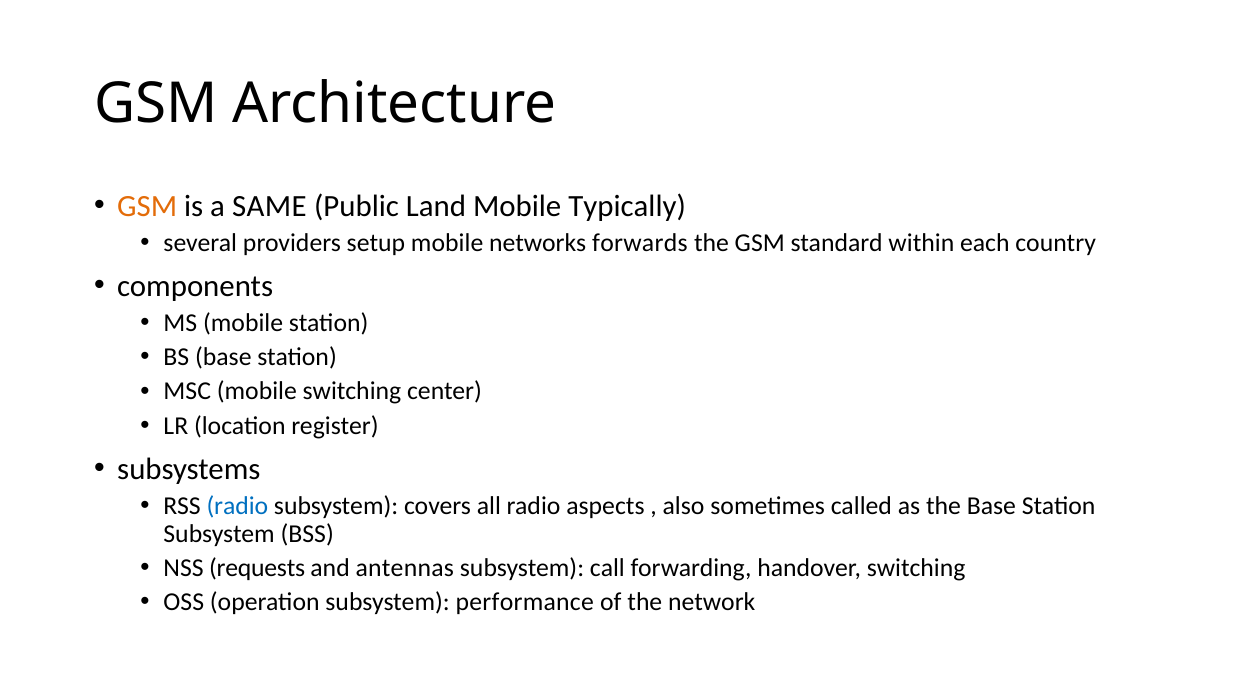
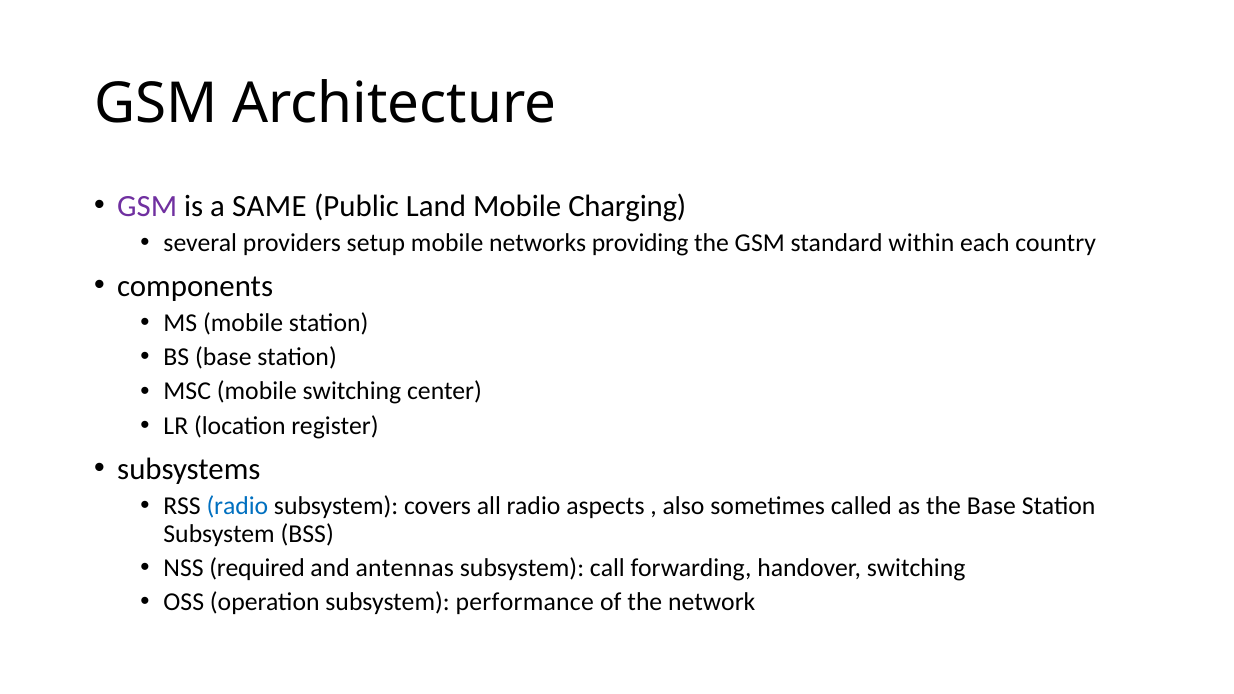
GSM colour: orange -> purple (147, 206)
Typically: Typically -> Charging (627, 206)
forwards: forwards -> providing (640, 243)
requests: requests -> required (257, 568)
